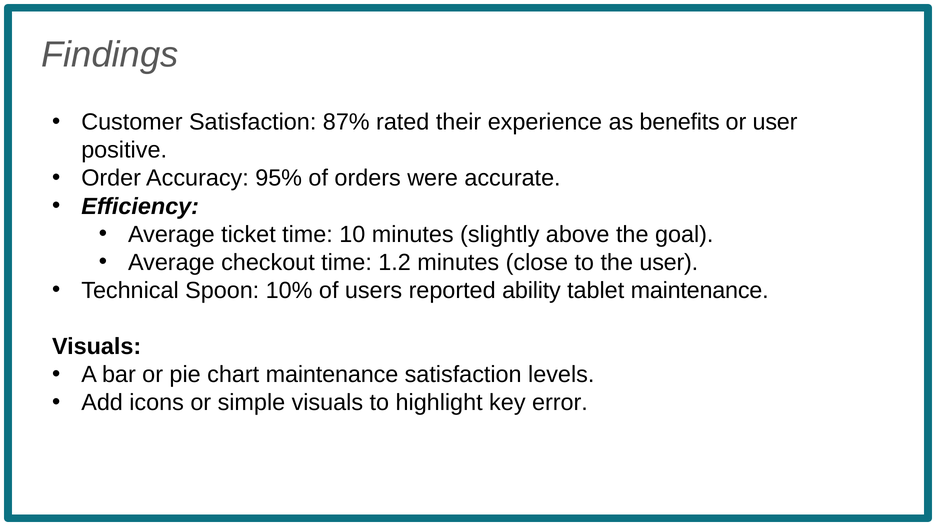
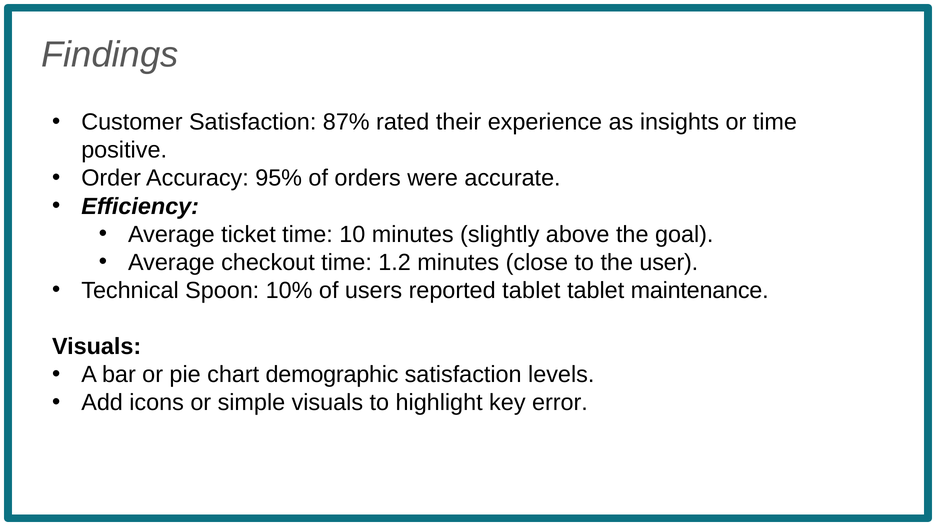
benefits: benefits -> insights (680, 122)
or user: user -> time (775, 122)
reported ability: ability -> tablet (531, 291)
chart maintenance: maintenance -> demographic (332, 375)
